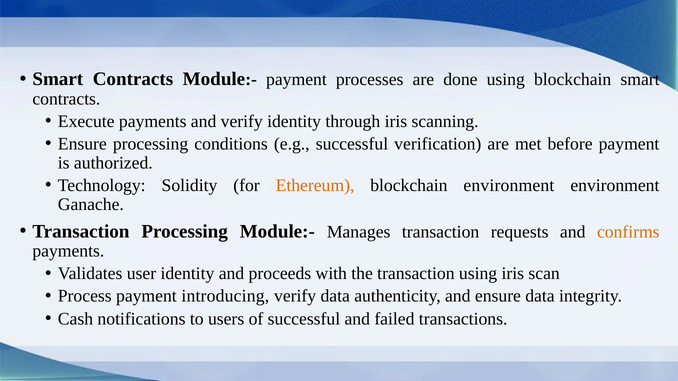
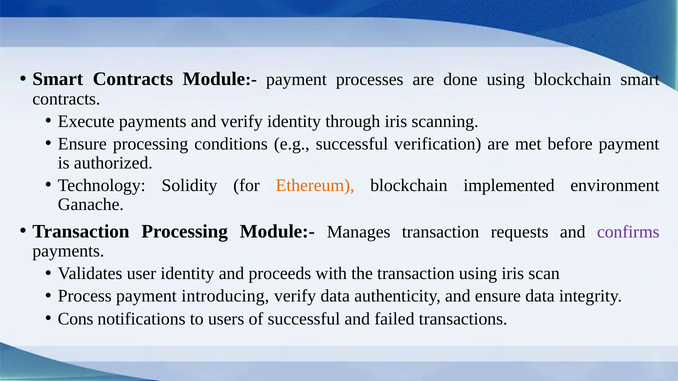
blockchain environment: environment -> implemented (509, 186)
confirms colour: orange -> purple (628, 232)
Cash: Cash -> Cons (76, 319)
